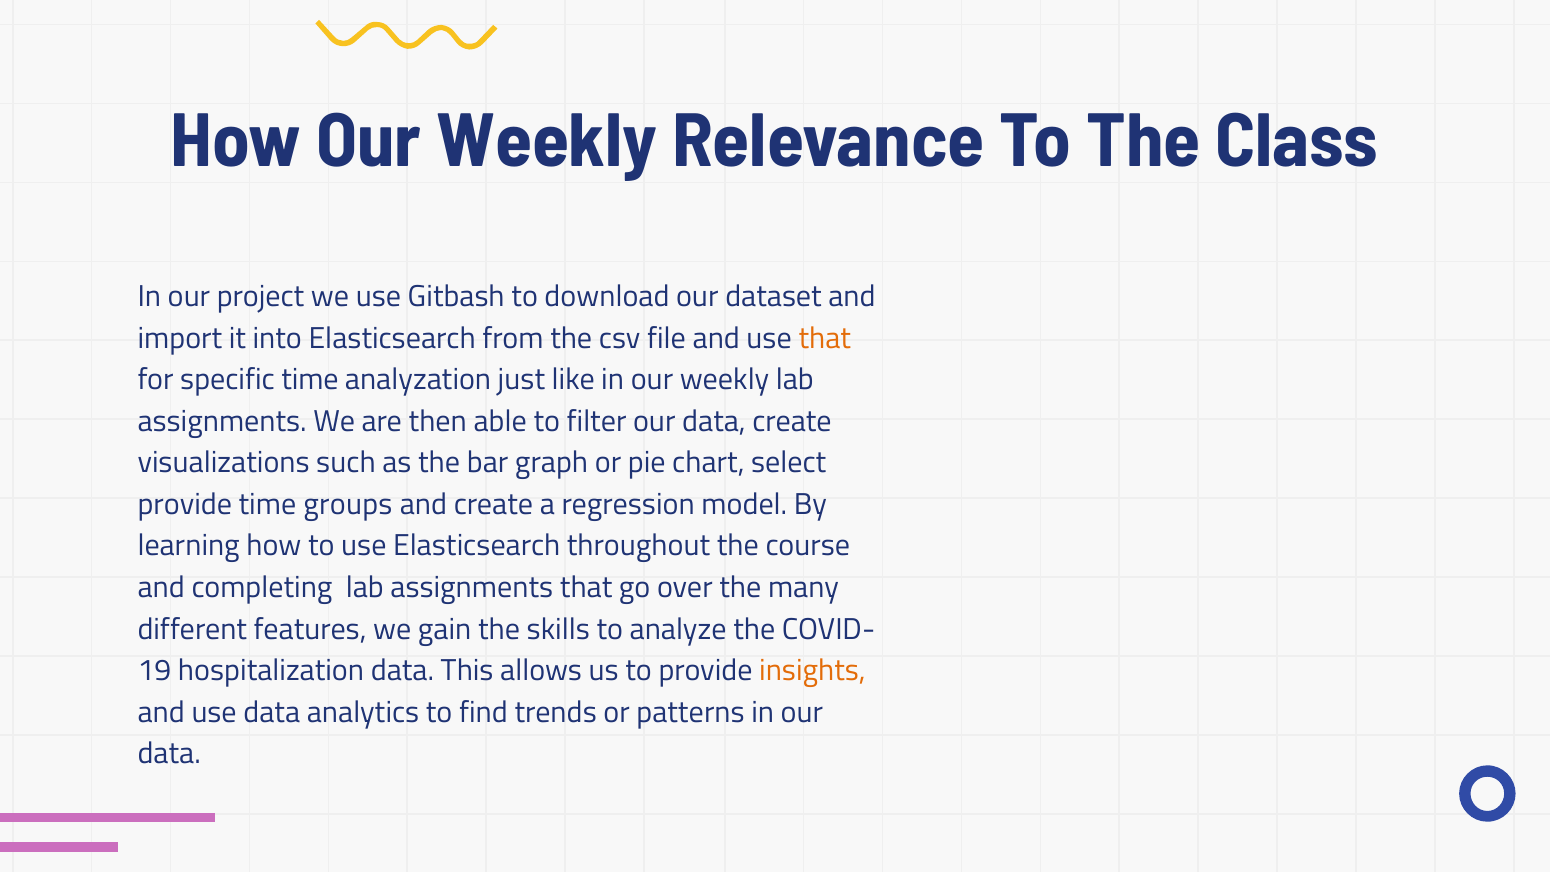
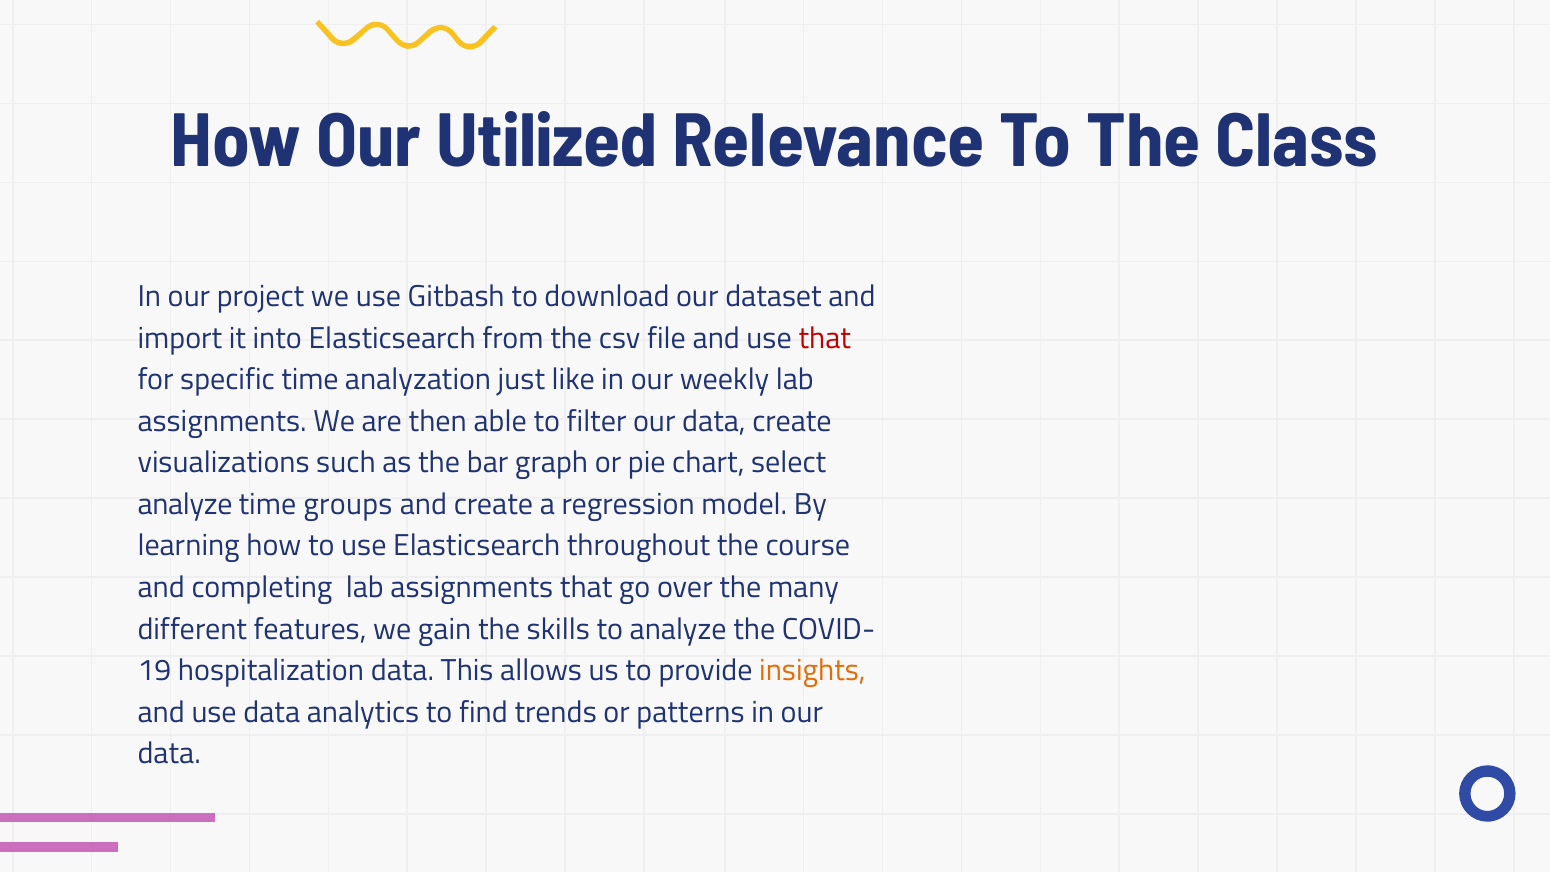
How Our Weekly: Weekly -> Utilized (547, 141)
that colour: orange -> red (825, 338)
provide: provide -> analyze (185, 504)
